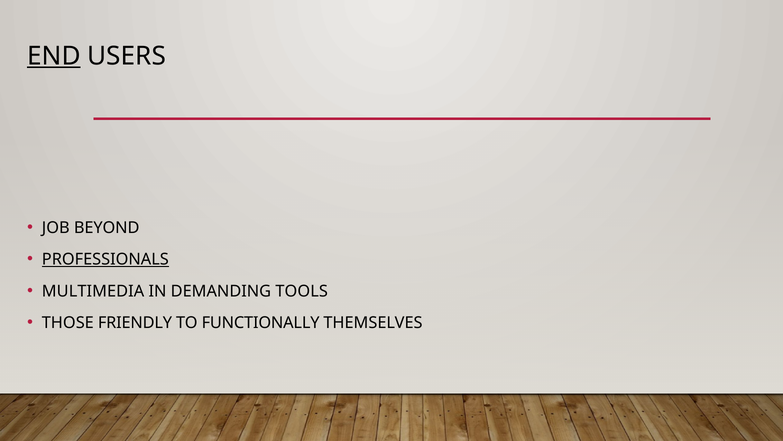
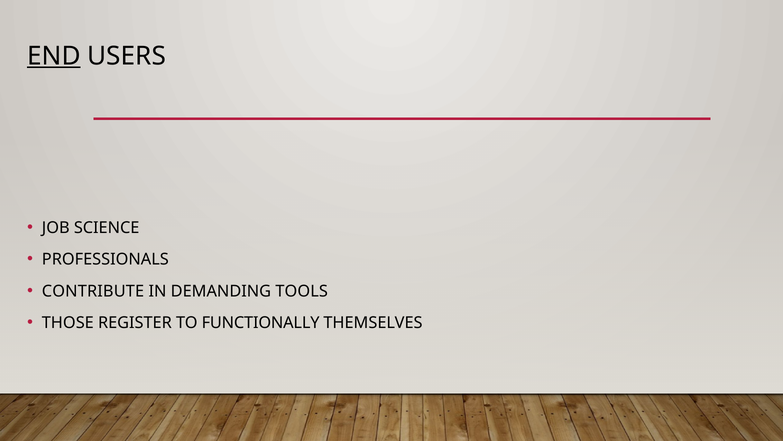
BEYOND: BEYOND -> SCIENCE (107, 227)
PROFESSIONALS underline: present -> none (105, 259)
MULTIMEDIA: MULTIMEDIA -> CONTRIBUTE (93, 291)
FRIENDLY: FRIENDLY -> REGISTER (135, 322)
